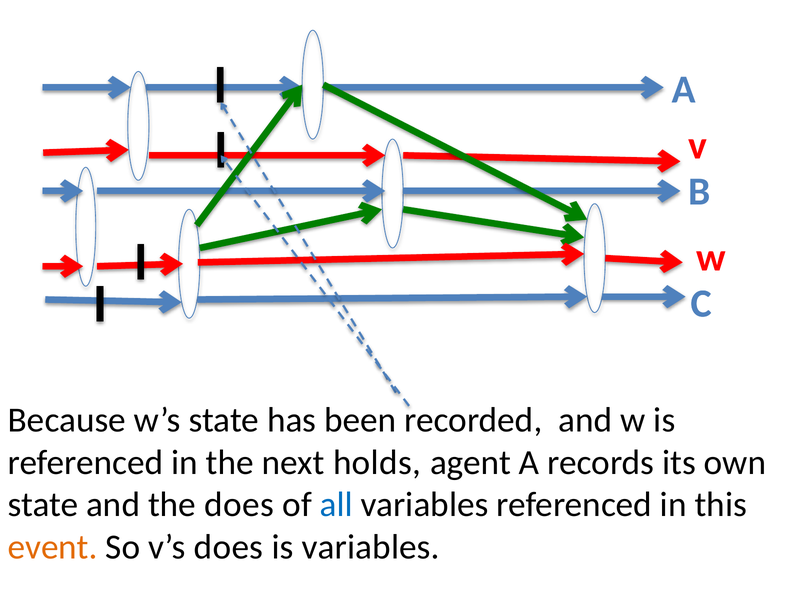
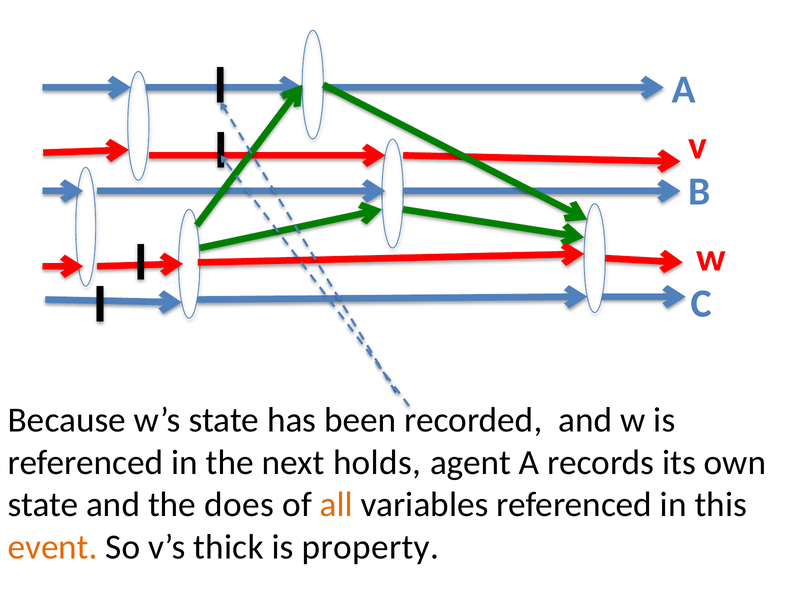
all colour: blue -> orange (336, 505)
v’s does: does -> thick (229, 548)
is variables: variables -> property (371, 548)
